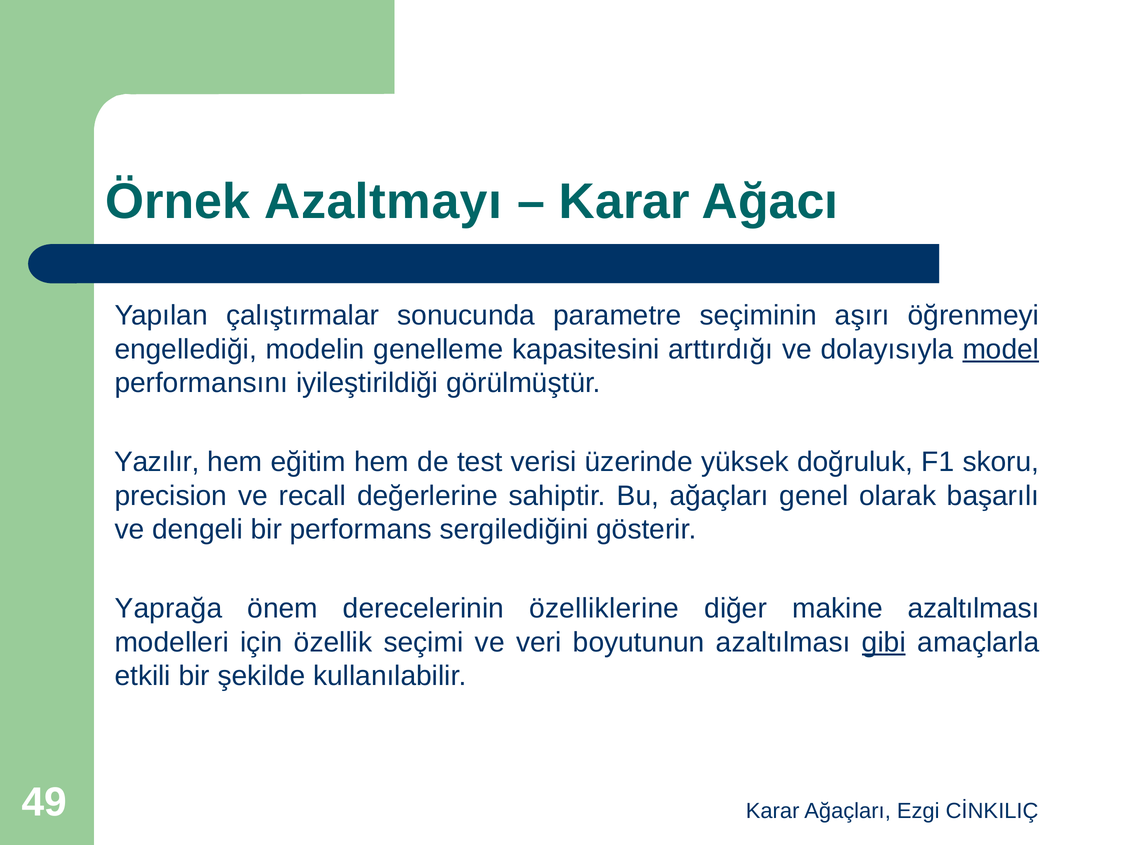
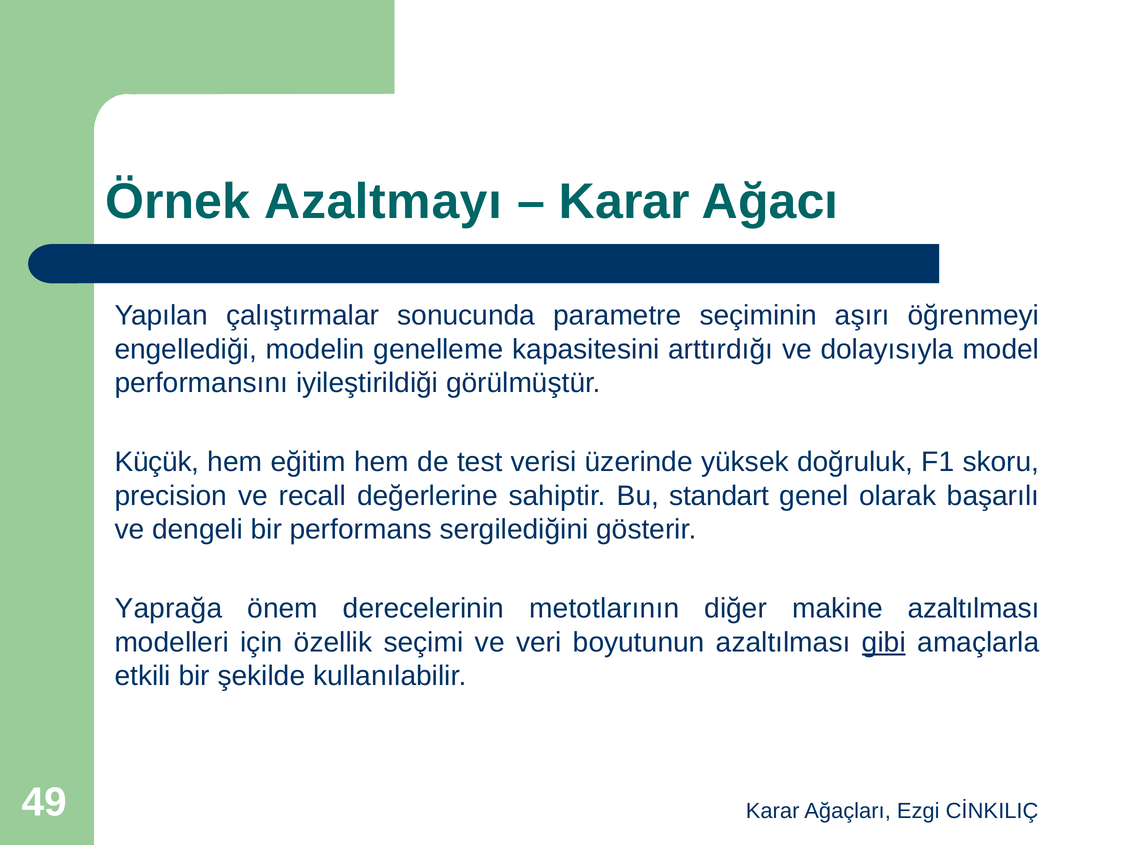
model underline: present -> none (1001, 349)
Yazılır: Yazılır -> Küçük (157, 462)
Bu ağaçları: ağaçları -> standart (719, 496)
özelliklerine: özelliklerine -> metotlarının (604, 609)
